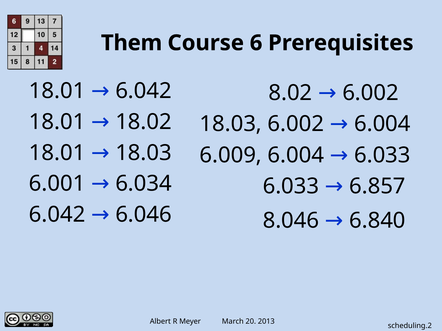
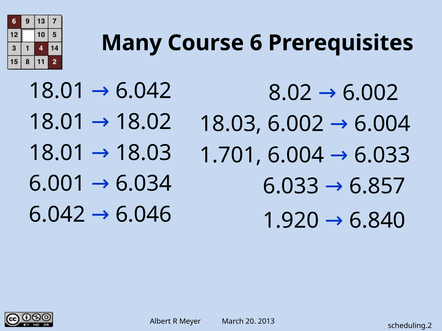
Them: Them -> Many (131, 43)
6.009: 6.009 -> 1.701 (231, 155)
8.046: 8.046 -> 1.920 (291, 221)
